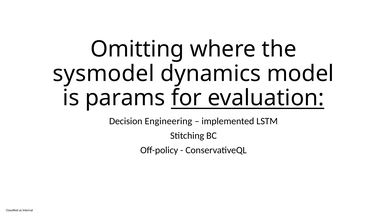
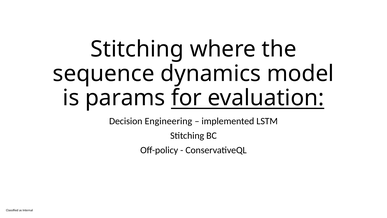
Omitting: Omitting -> Stitching (137, 49)
sysmodel: sysmodel -> sequence (104, 74)
